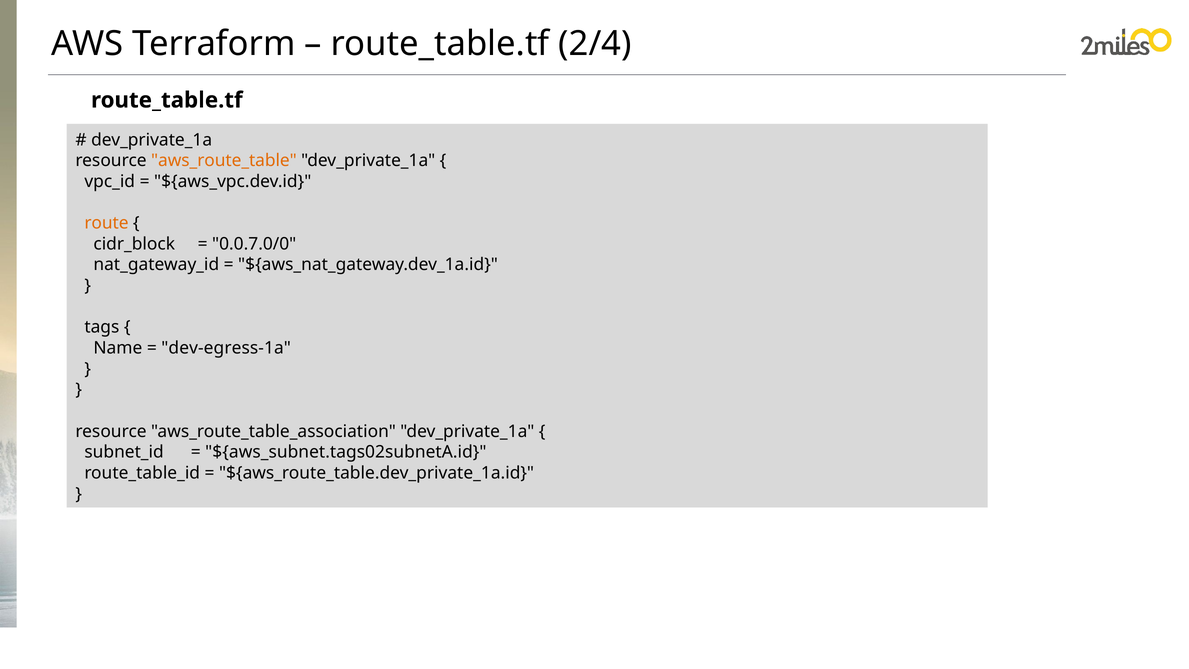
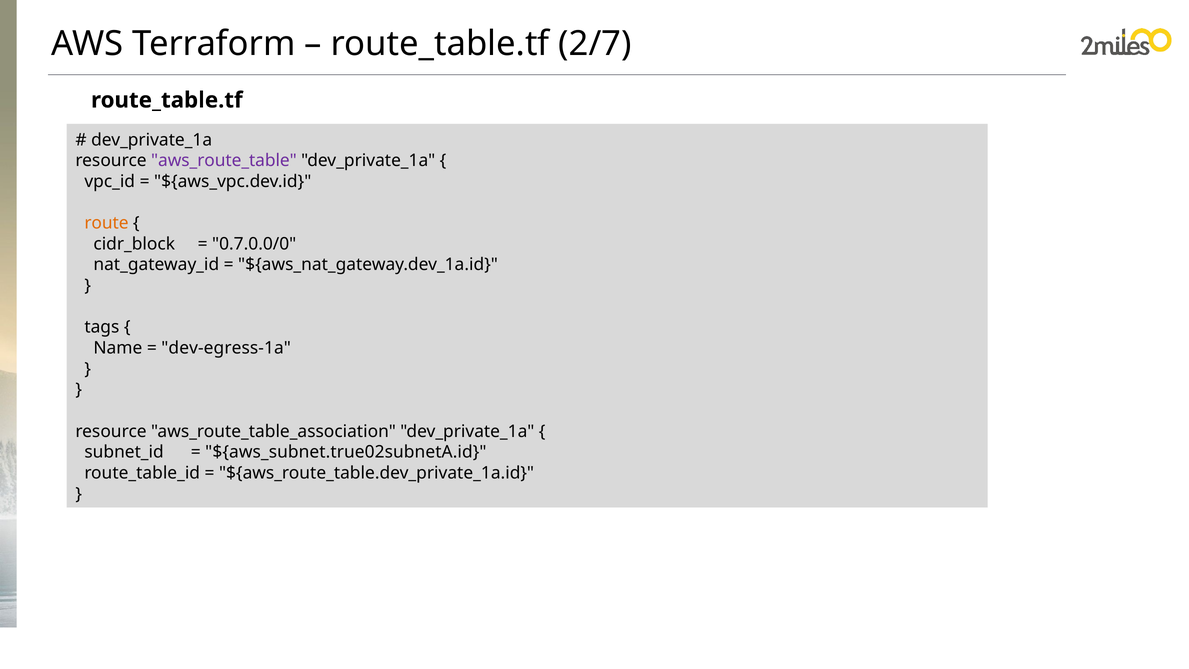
2/4: 2/4 -> 2/7 (595, 44)
aws_route_table colour: orange -> purple (224, 161)
0.0.7.0/0: 0.0.7.0/0 -> 0.7.0.0/0 (254, 244)
${aws_subnet.tags02subnetA.id: ${aws_subnet.tags02subnetA.id -> ${aws_subnet.true02subnetA.id (346, 452)
